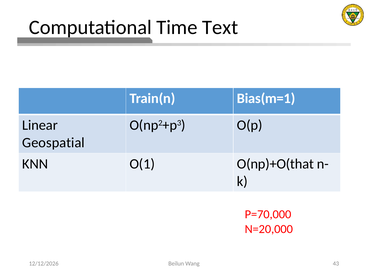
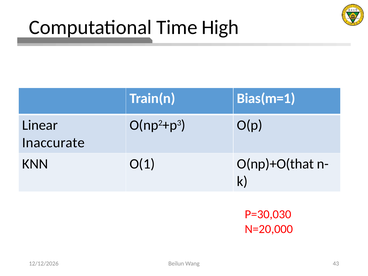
Text: Text -> High (220, 27)
Geospatial: Geospatial -> Inaccurate (53, 143)
P=70,000: P=70,000 -> P=30,030 (268, 214)
